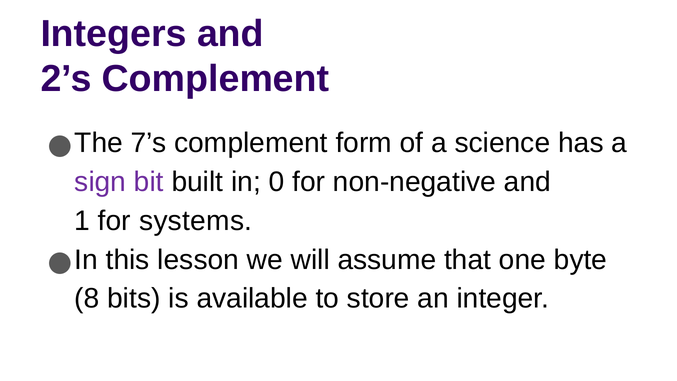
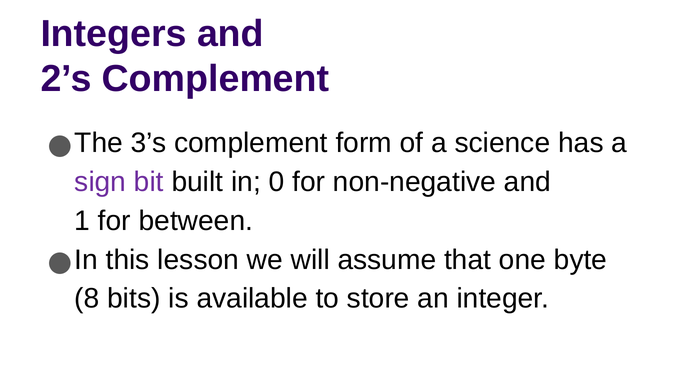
7’s: 7’s -> 3’s (149, 143)
systems: systems -> between (196, 221)
